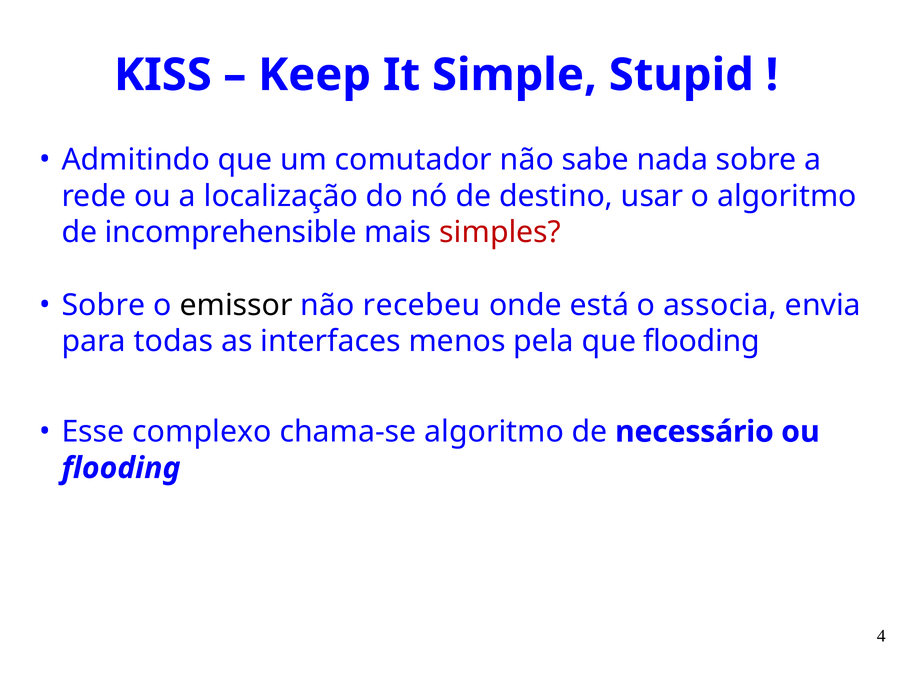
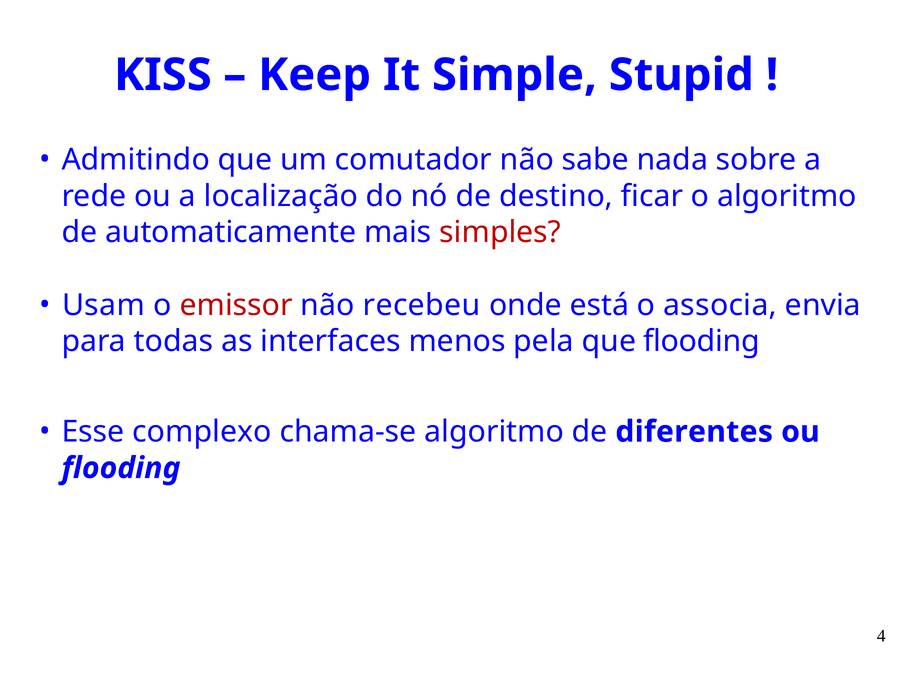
usar: usar -> ficar (652, 196)
incomprehensible: incomprehensible -> automaticamente (231, 232)
Sobre: Sobre -> Usam (103, 305)
emissor colour: black -> red (236, 305)
necessário: necessário -> diferentes (694, 432)
